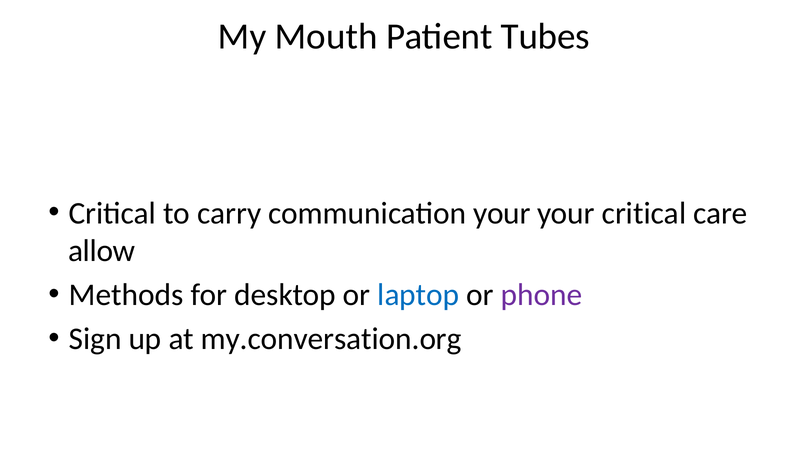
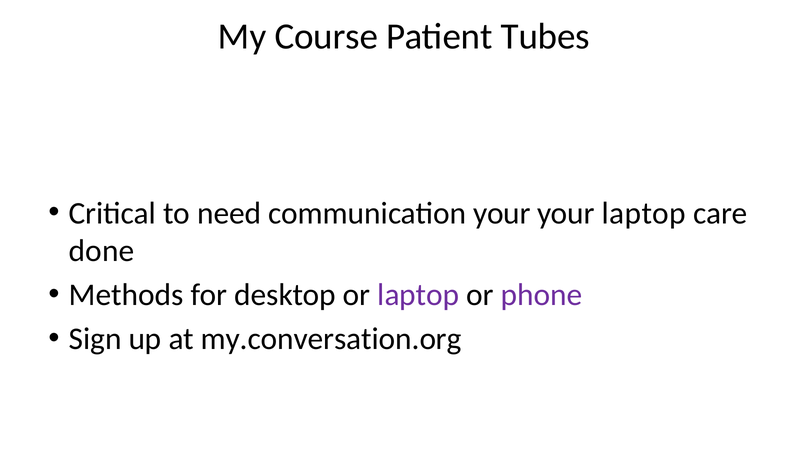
Mouth: Mouth -> Course (326, 36)
carry: carry -> need (229, 213)
your critical: critical -> laptop (644, 213)
allow: allow -> done (102, 251)
laptop colour: blue -> purple (418, 295)
